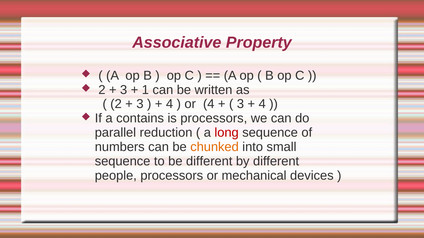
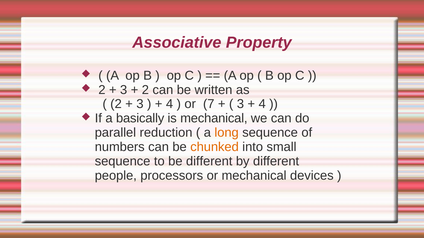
1: 1 -> 2 (145, 90)
or 4: 4 -> 7 (209, 104)
contains: contains -> basically (140, 119)
is processors: processors -> mechanical (214, 119)
long colour: red -> orange (227, 133)
